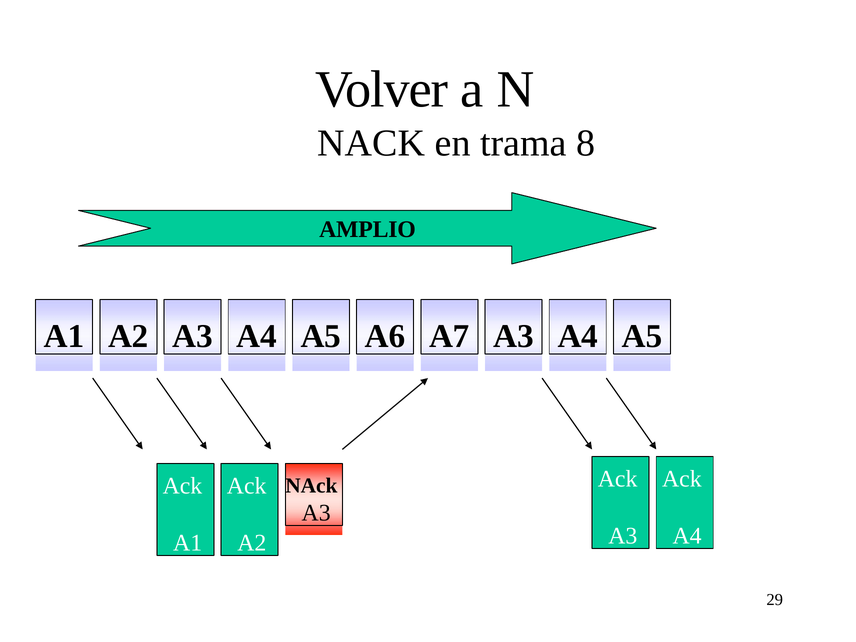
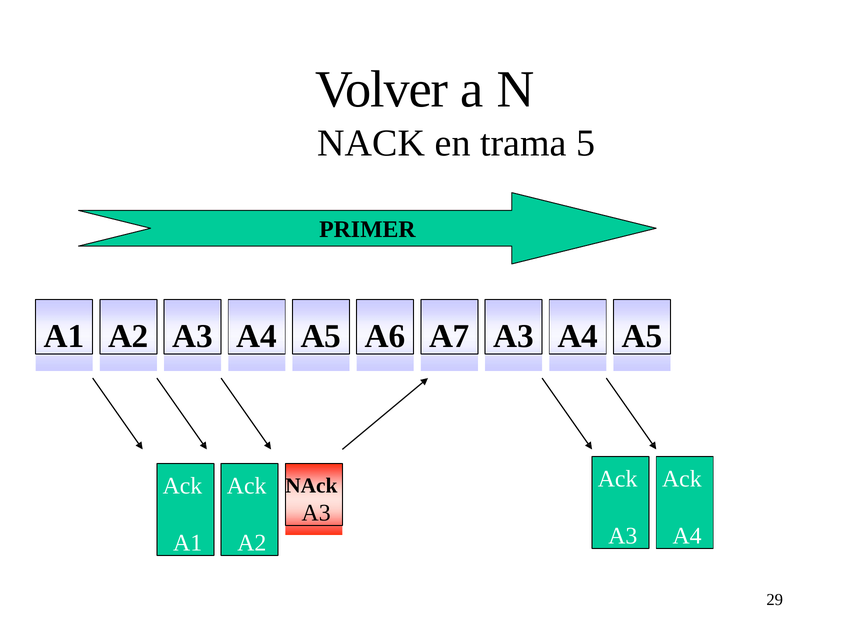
8: 8 -> 5 (586, 143)
AMPLIO: AMPLIO -> PRIMER (367, 229)
